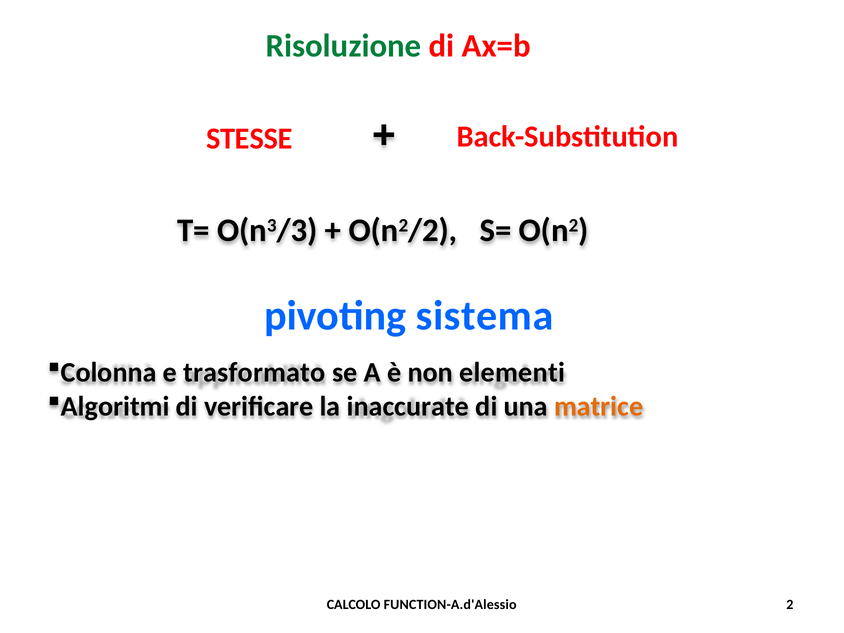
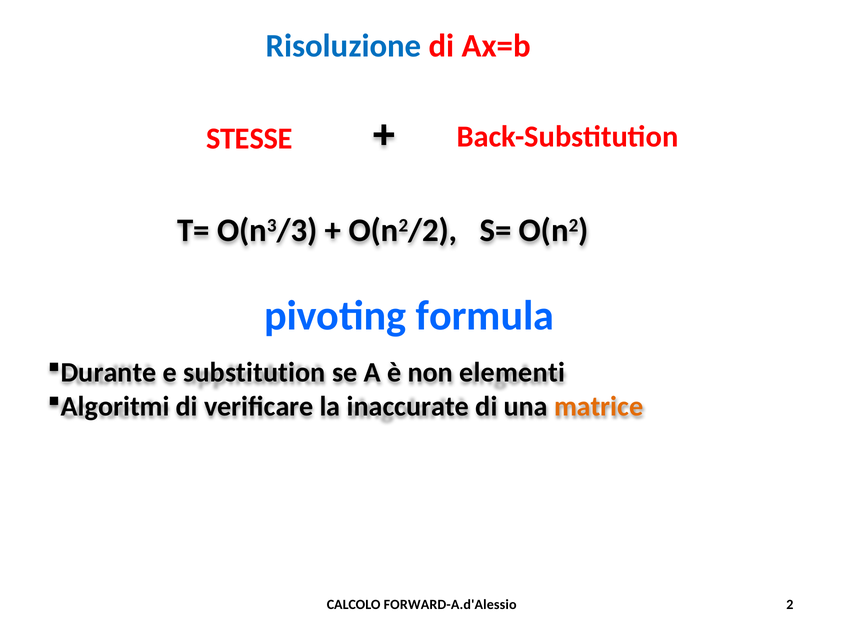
Risoluzione colour: green -> blue (344, 46)
sistema: sistema -> formula (485, 316)
Colonna: Colonna -> Durante (109, 373)
trasformato: trasformato -> substitution (254, 373)
FUNCTION-A.d'Alessio: FUNCTION-A.d'Alessio -> FORWARD-A.d'Alessio (450, 605)
